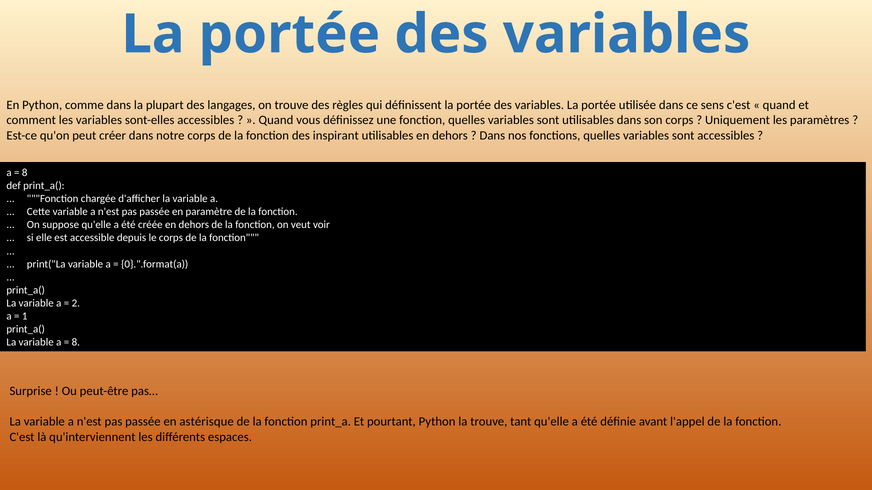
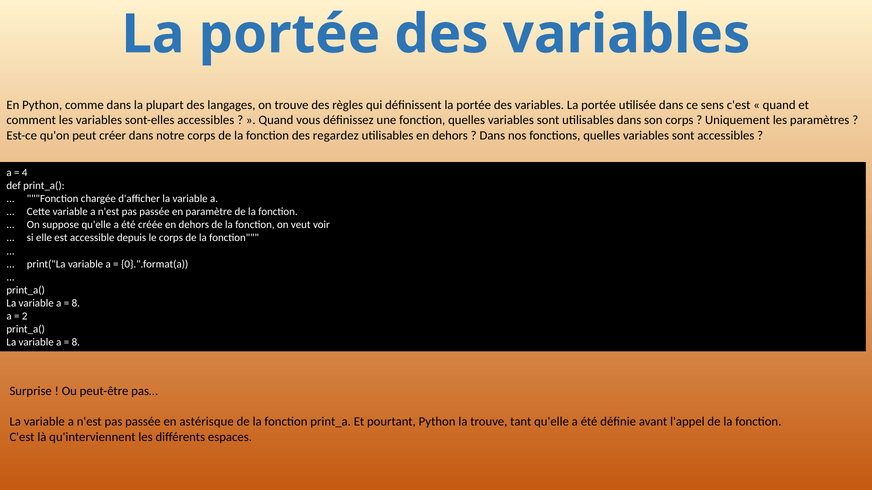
inspirant: inspirant -> regardez (336, 136)
8: 8 -> 4 (25, 173)
2: 2 -> 8 (76, 303)
1: 1 -> 2 (25, 317)
